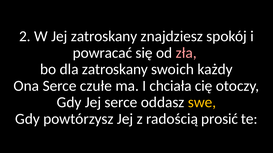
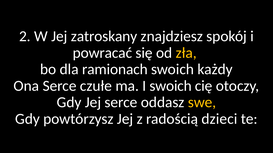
zła colour: pink -> yellow (186, 53)
dla zatroskany: zatroskany -> ramionach (115, 70)
I chciała: chciała -> swoich (171, 86)
prosić: prosić -> dzieci (219, 119)
